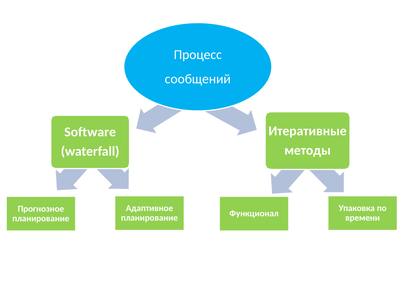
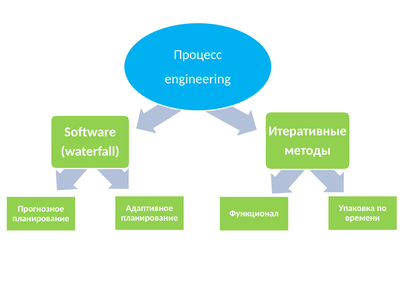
сообщений: сообщений -> engineering (198, 79)
